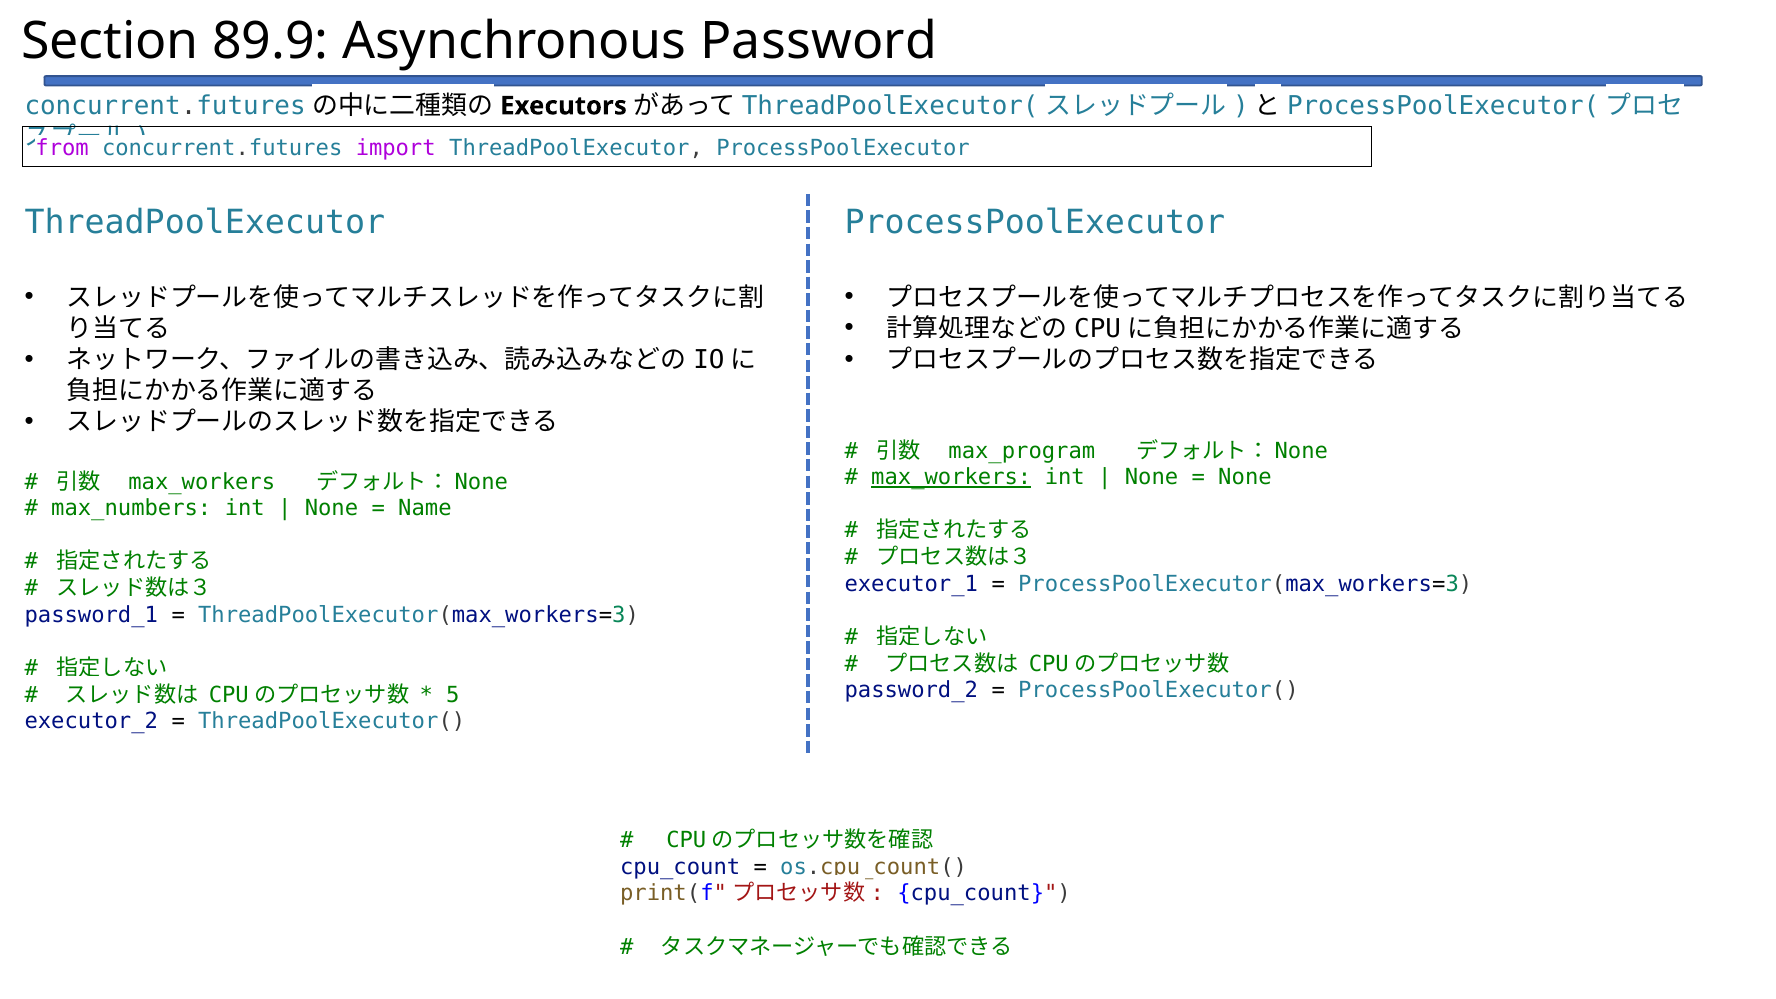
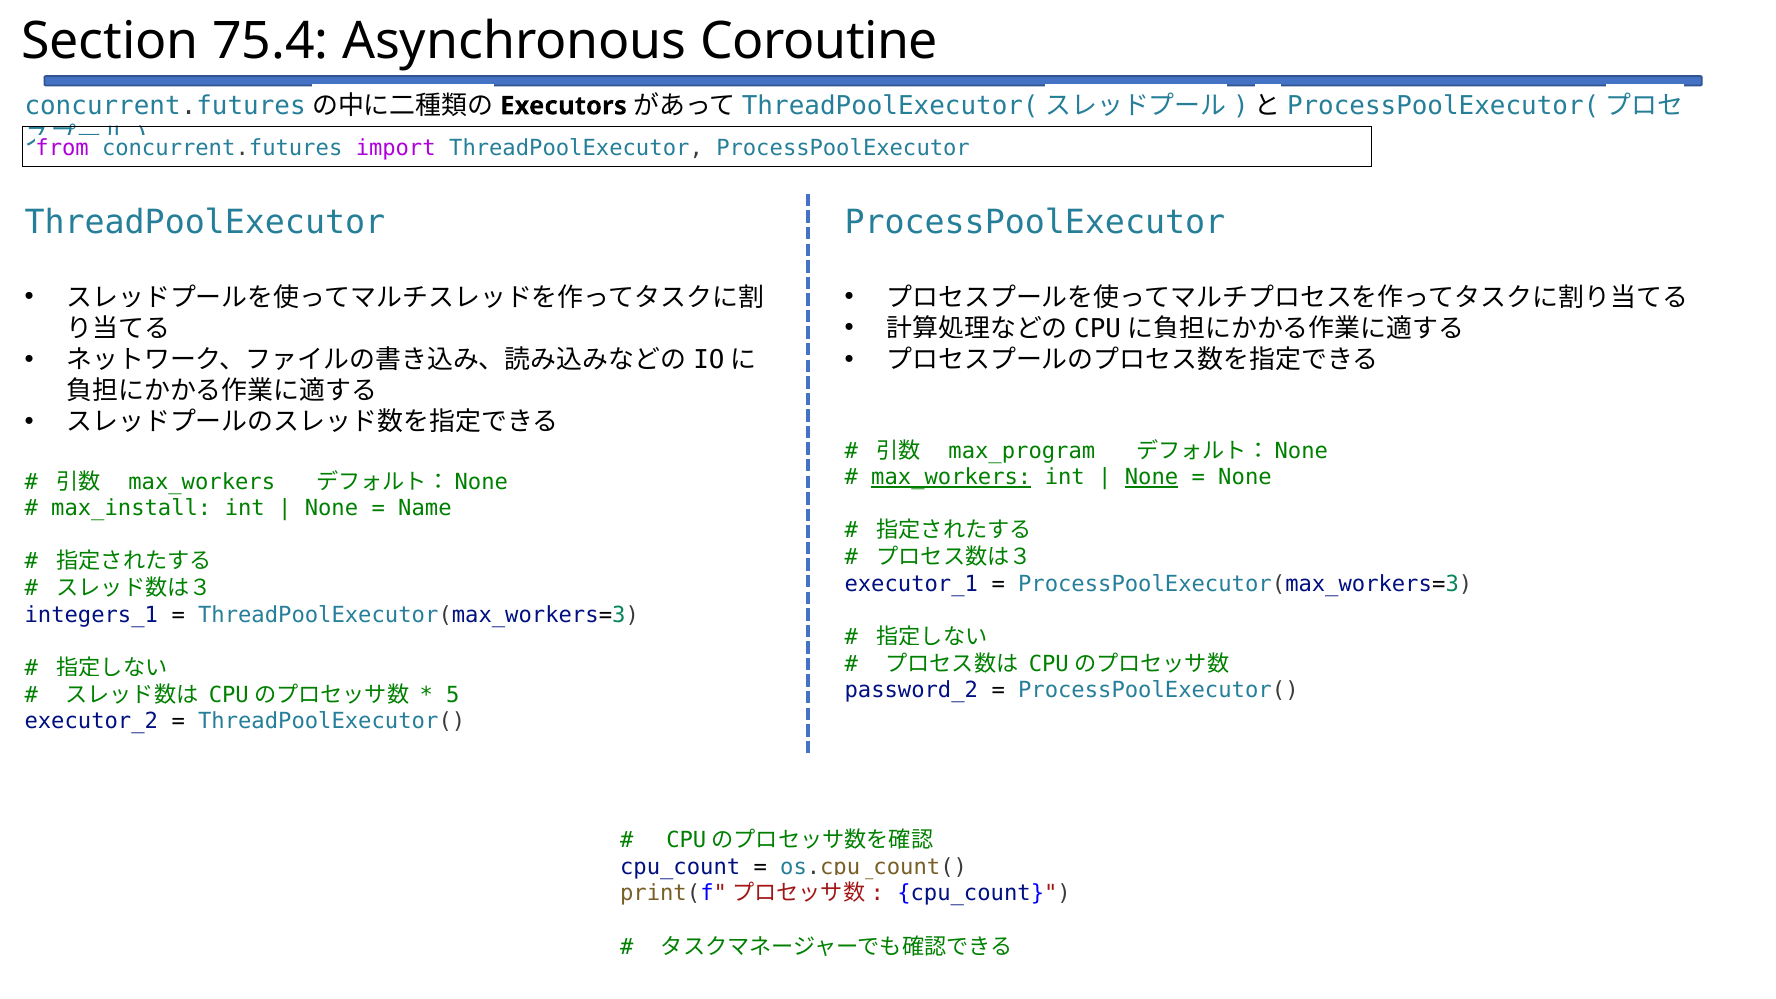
89.9: 89.9 -> 75.4 (271, 41)
Password: Password -> Coroutine (819, 41)
None underline: none -> present (1152, 477)
max_numbers: max_numbers -> max_install (131, 508)
password_1: password_1 -> integers_1 (91, 615)
